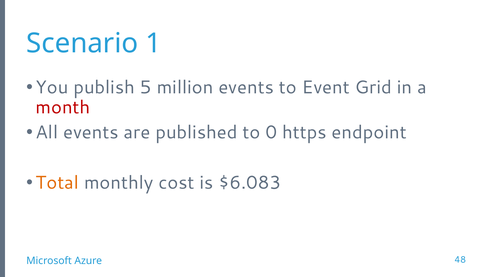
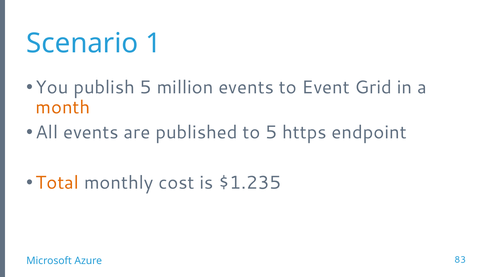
month colour: red -> orange (63, 107)
to 0: 0 -> 5 (271, 132)
$6.083: $6.083 -> $1.235 (250, 183)
48: 48 -> 83 (460, 259)
